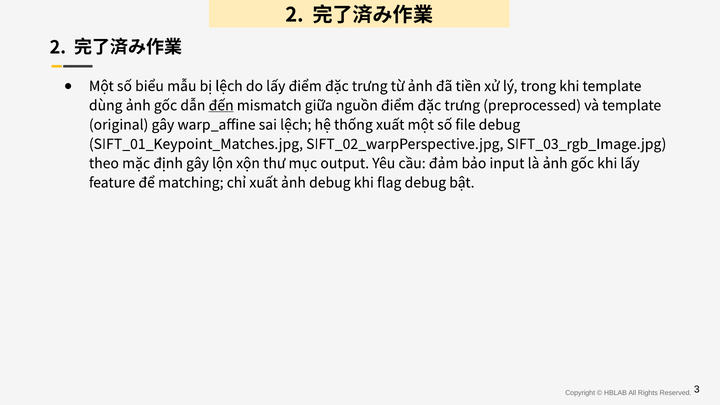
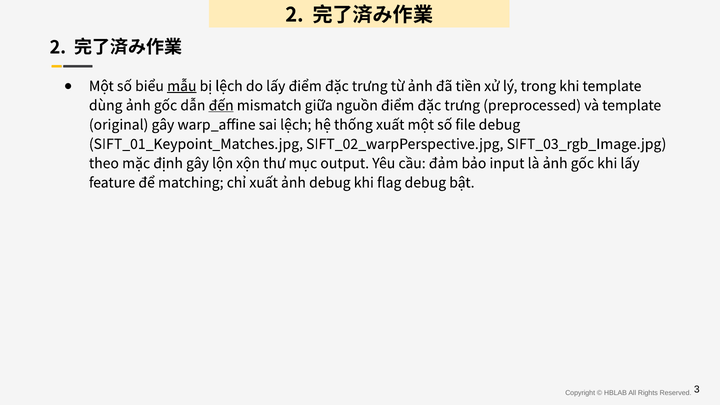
mẫu underline: none -> present (182, 86)
